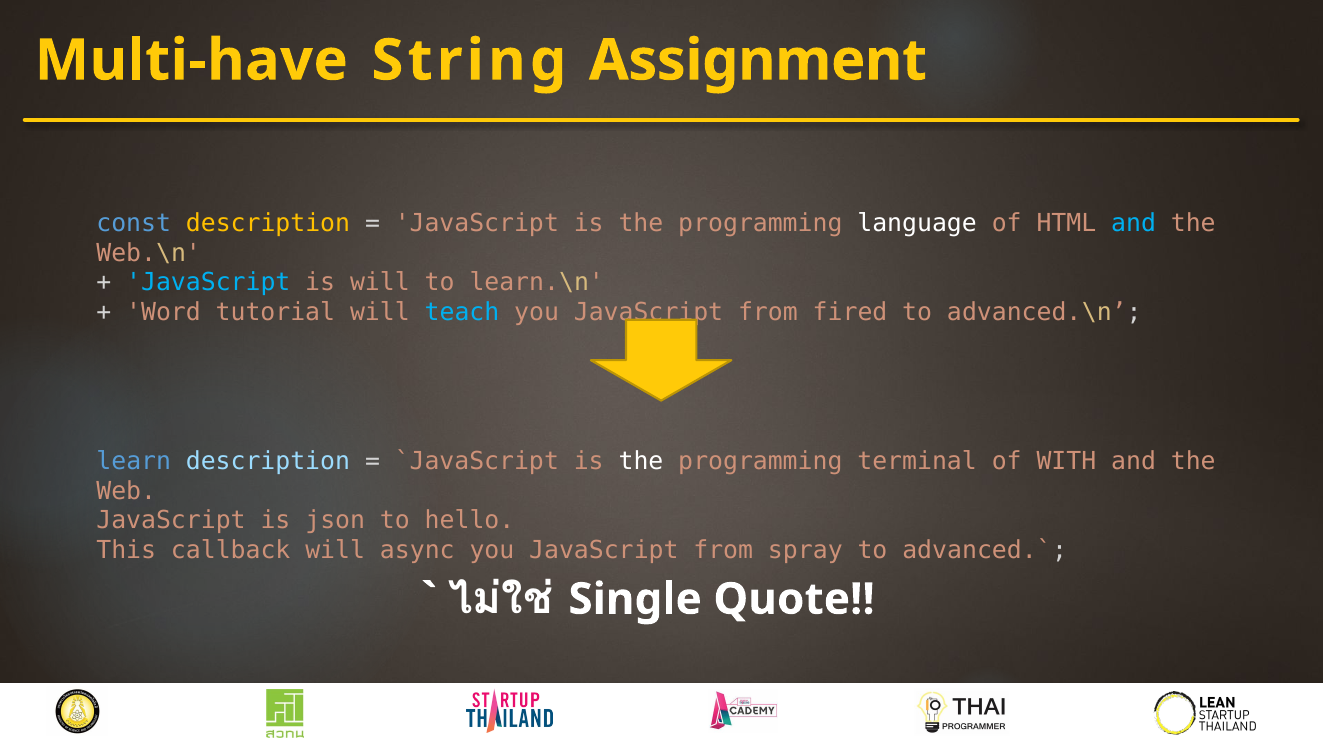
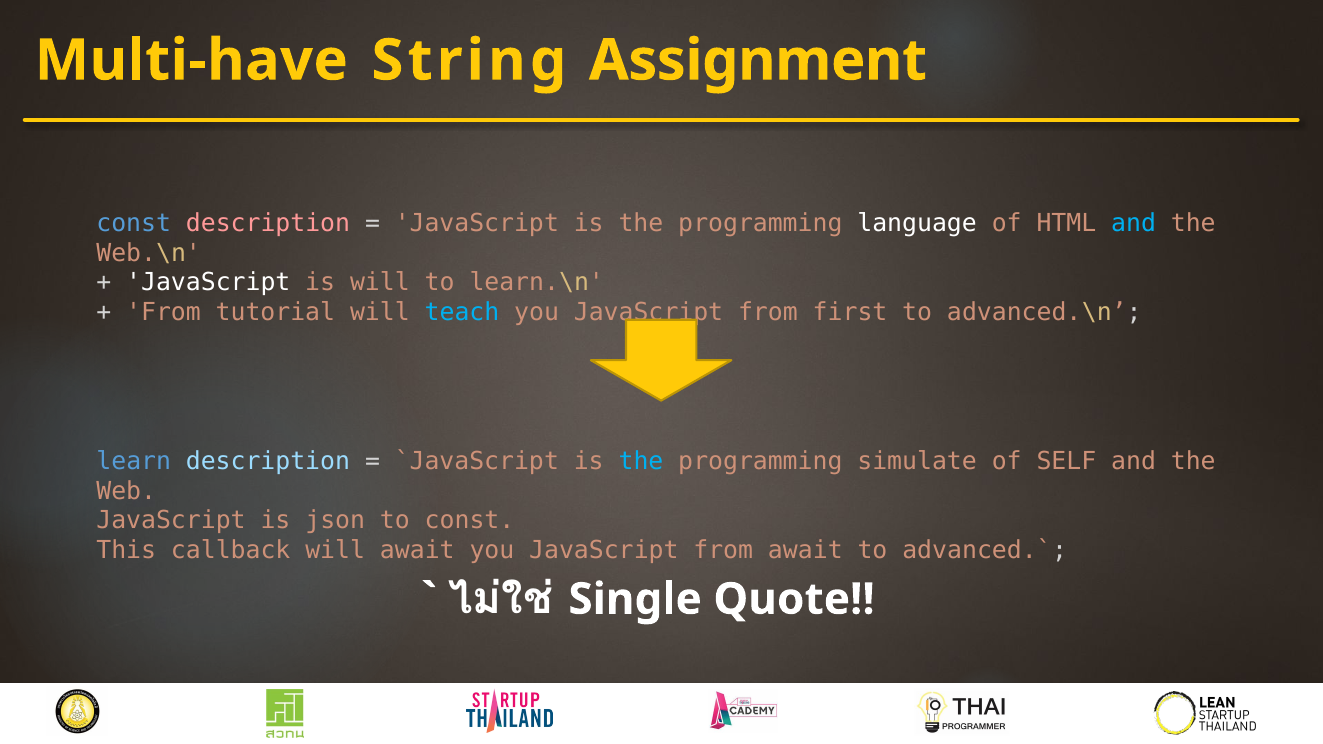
description colour: yellow -> pink (268, 223)
JavaScript colour: light blue -> white (208, 283)
Word: Word -> From (164, 313)
fired: fired -> first (850, 313)
the colour: white -> light blue (641, 461)
terminal: terminal -> simulate (917, 461)
WITH: WITH -> SELF (1066, 461)
to hello: hello -> const (470, 521)
will async: async -> await (417, 551)
from spray: spray -> await (805, 551)
